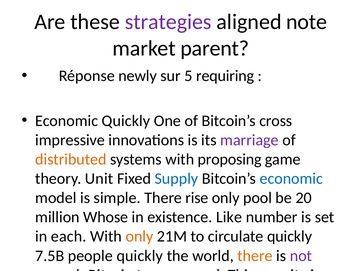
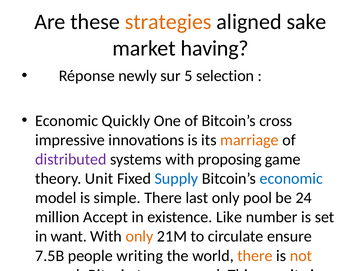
strategies colour: purple -> orange (168, 22)
note: note -> sake (307, 22)
parent: parent -> having (215, 48)
requiring: requiring -> selection (225, 76)
marriage colour: purple -> orange (249, 140)
distributed colour: orange -> purple (71, 159)
rise: rise -> last (197, 198)
20: 20 -> 24 (304, 198)
Whose: Whose -> Accept (106, 217)
in each: each -> want (69, 236)
circulate quickly: quickly -> ensure (289, 236)
people quickly: quickly -> writing (140, 255)
not colour: purple -> orange (301, 255)
